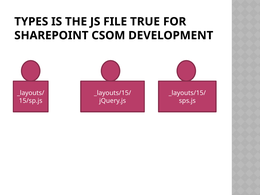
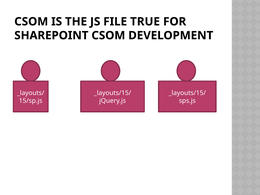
TYPES: TYPES -> CSOM (31, 22)
